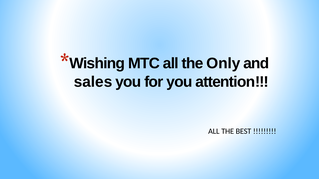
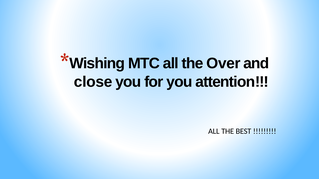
Only: Only -> Over (223, 64)
sales: sales -> close (93, 82)
